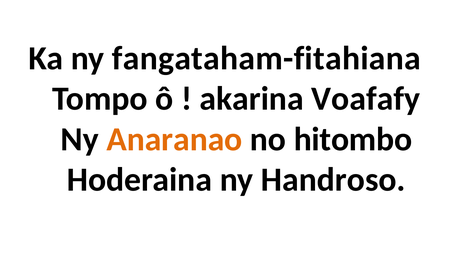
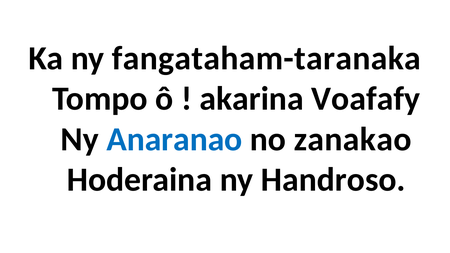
fangataham-fitahiana: fangataham-fitahiana -> fangataham-taranaka (266, 58)
Anaranao colour: orange -> blue (174, 139)
hitombo: hitombo -> zanakao (353, 139)
